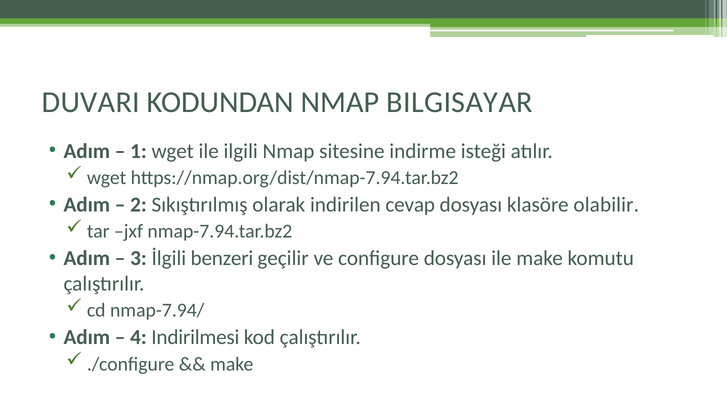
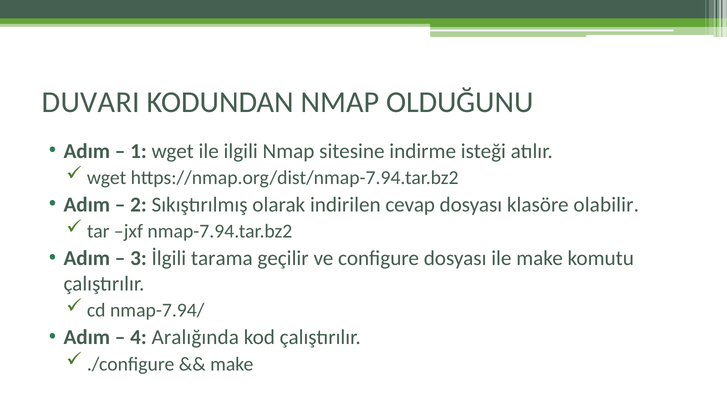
BILGISAYAR: BILGISAYAR -> OLDUĞUNU (460, 102)
benzeri: benzeri -> tarama (222, 258)
Indirilmesi: Indirilmesi -> Aralığında (195, 337)
